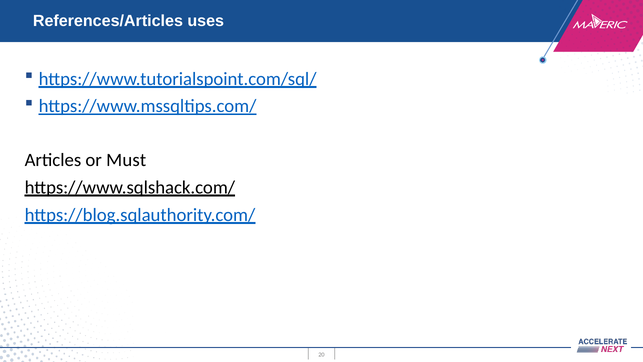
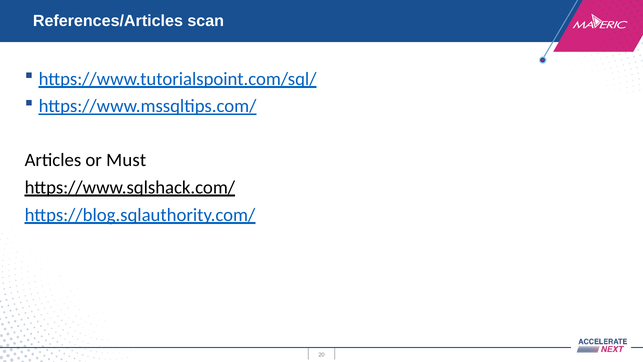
uses: uses -> scan (206, 21)
